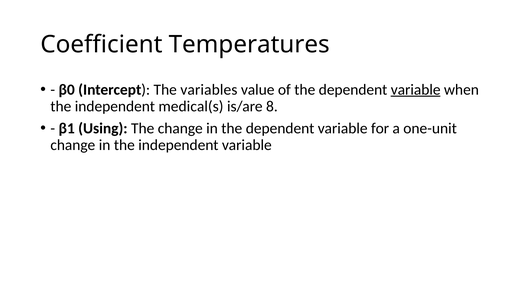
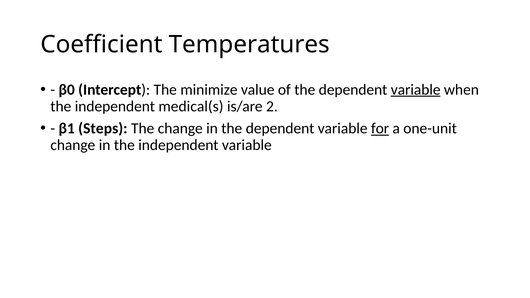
variables: variables -> minimize (209, 90)
8: 8 -> 2 (272, 106)
Using: Using -> Steps (103, 129)
for underline: none -> present (380, 129)
